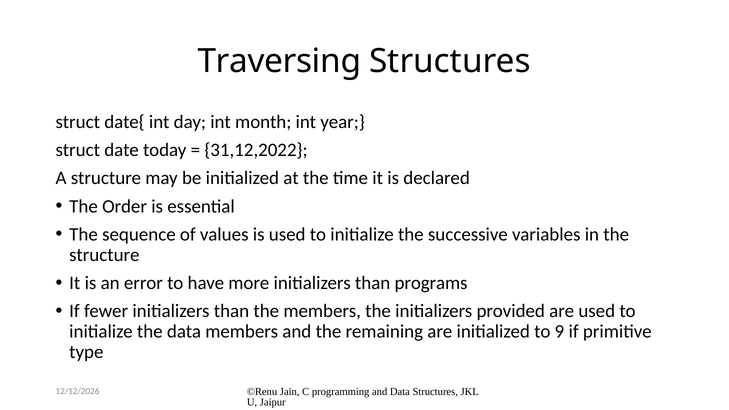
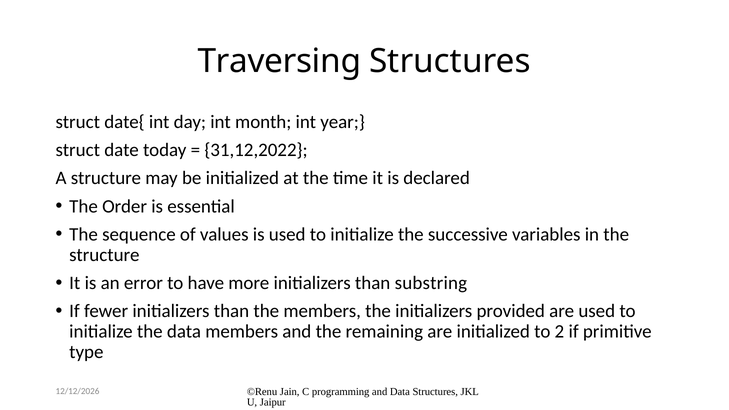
programs: programs -> substring (431, 283)
9: 9 -> 2 (559, 332)
